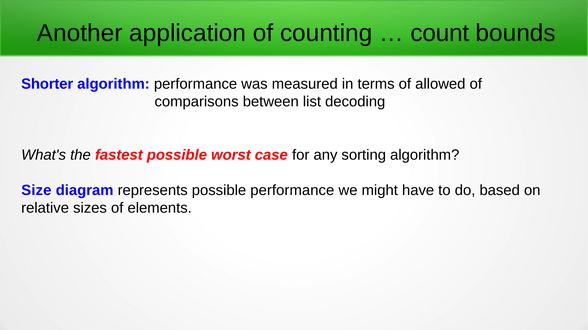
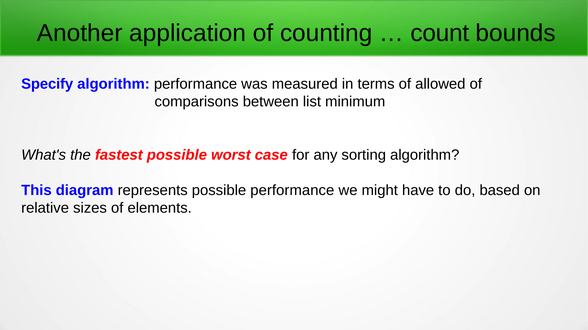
Shorter: Shorter -> Specify (47, 84)
decoding: decoding -> minimum (355, 102)
Size: Size -> This (36, 191)
